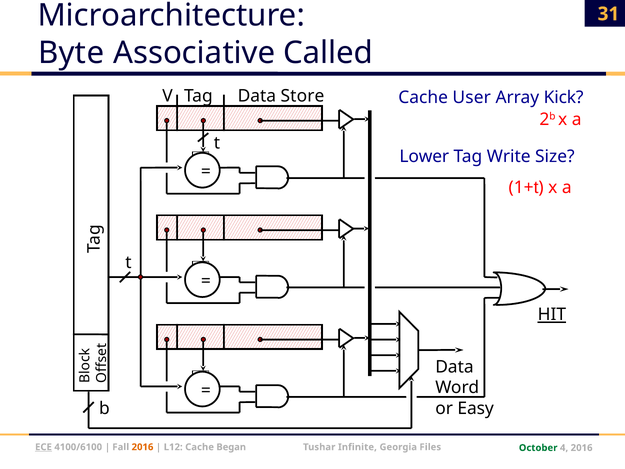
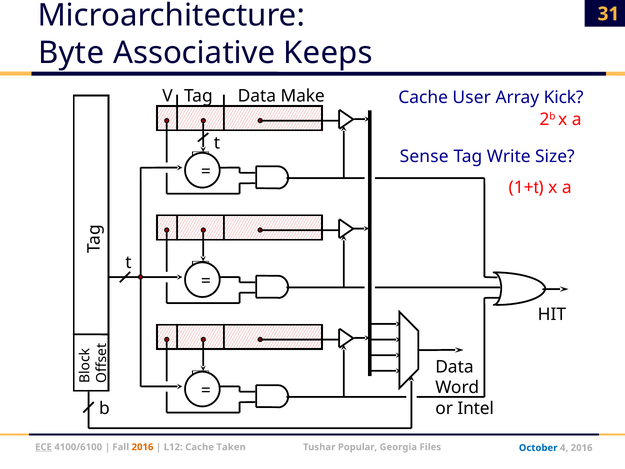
Called: Called -> Keeps (328, 53)
Store: Store -> Make (303, 96)
Lower: Lower -> Sense (424, 156)
HIT underline: present -> none (552, 315)
Easy: Easy -> Intel (476, 408)
Began: Began -> Taken (231, 447)
Infinite: Infinite -> Popular (358, 447)
October colour: green -> blue (538, 448)
